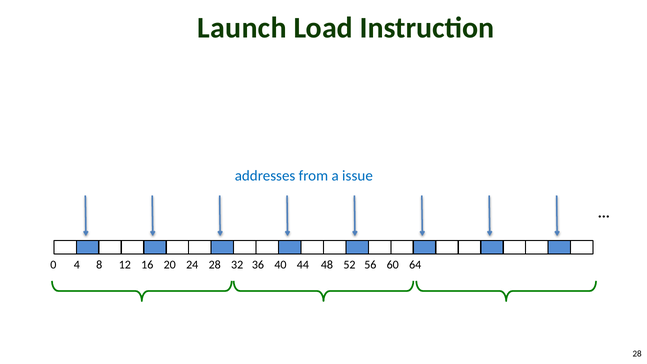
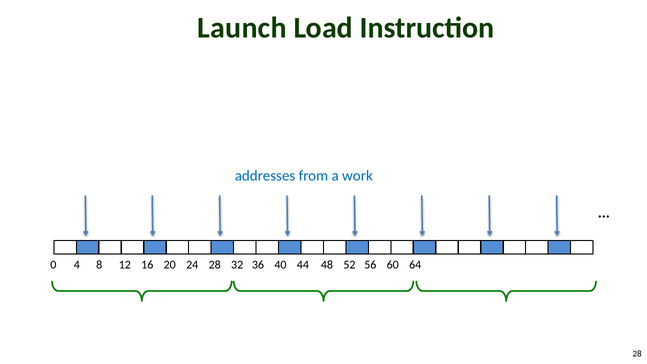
issue: issue -> work (357, 176)
